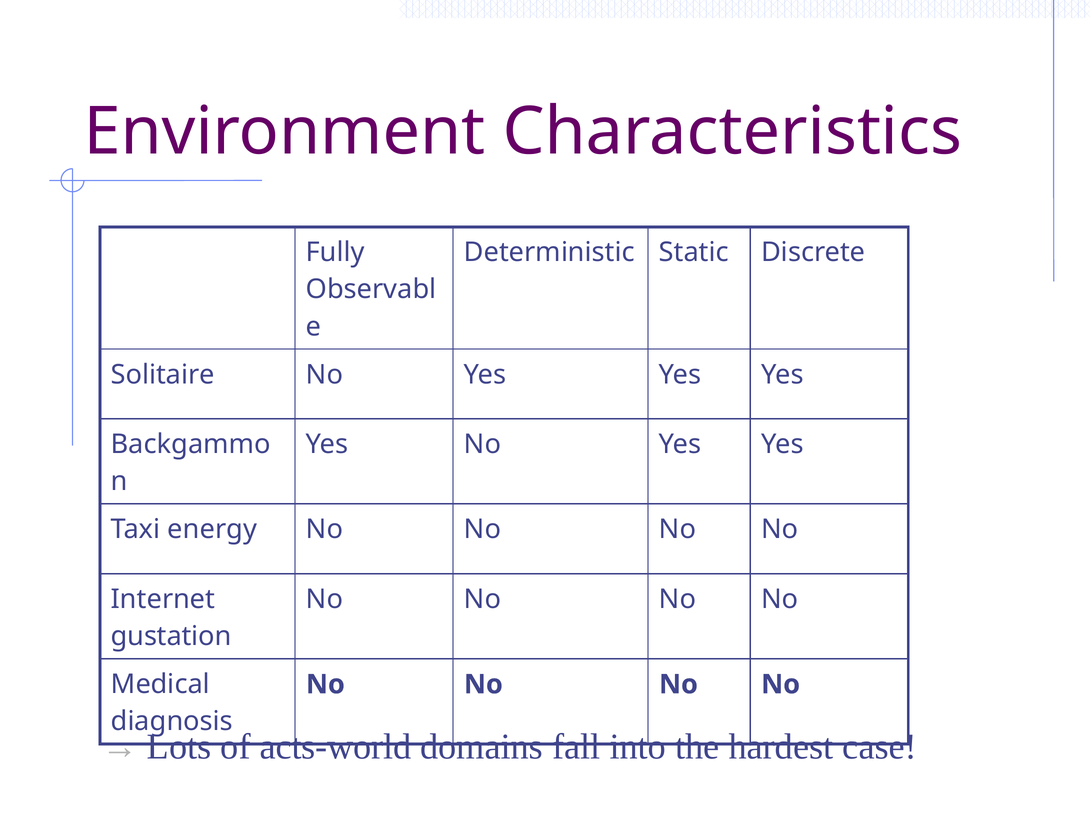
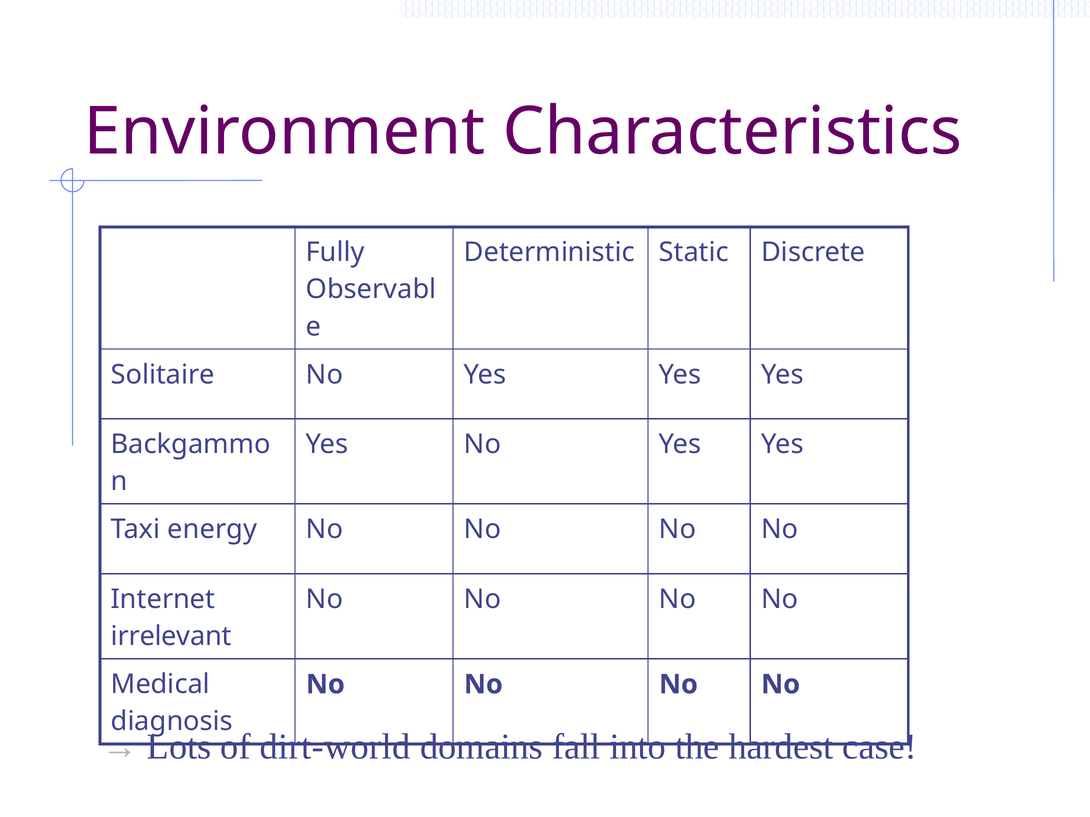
gustation: gustation -> irrelevant (171, 637)
acts-world: acts-world -> dirt-world (335, 747)
